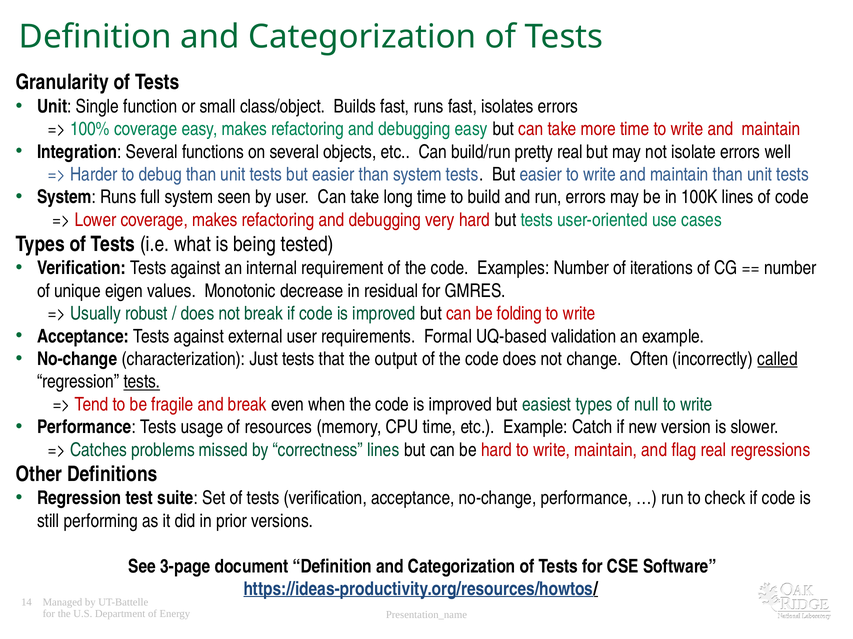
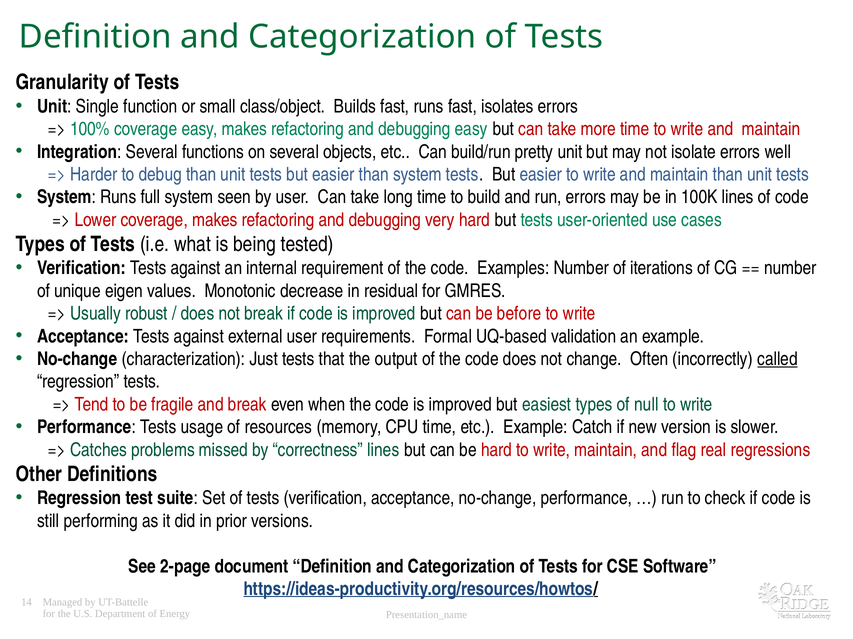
pretty real: real -> unit (570, 152)
folding: folding -> before (519, 314)
tests underline: present -> none (142, 382)
3-page: 3-page -> 2-page (185, 567)
